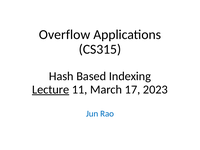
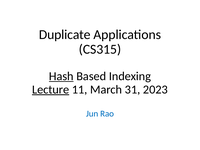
Overflow: Overflow -> Duplicate (65, 35)
Hash underline: none -> present (61, 76)
17: 17 -> 31 (133, 89)
